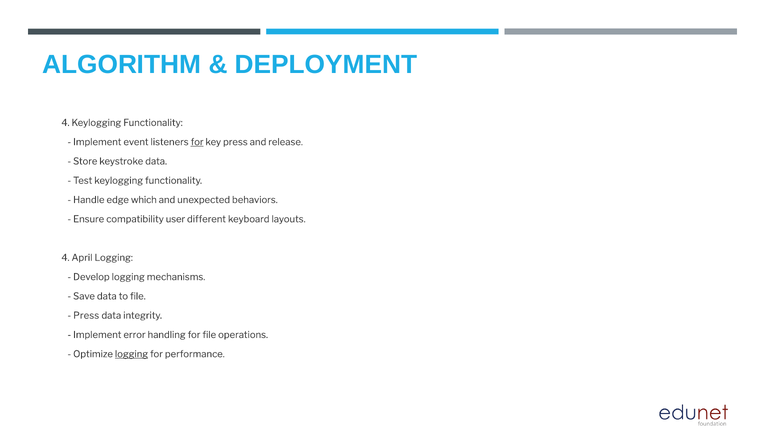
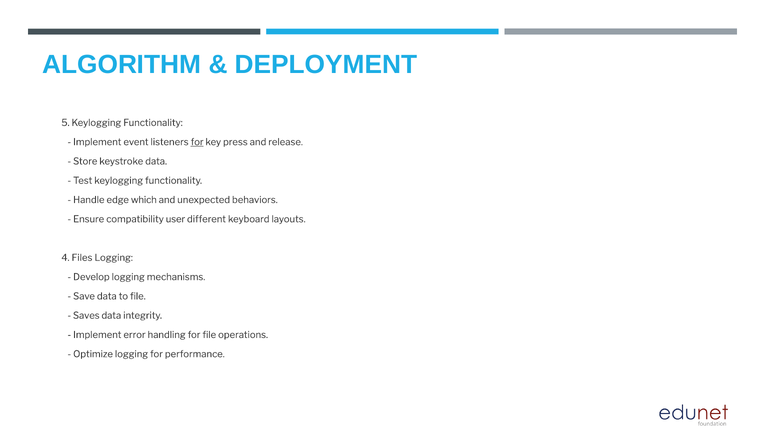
4: 4 -> 5 (65, 123)
April: April -> Files (82, 258)
Press: Press -> Saves (86, 316)
logging underline: present -> none (131, 354)
